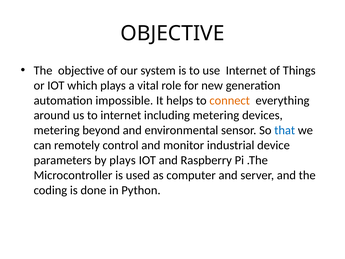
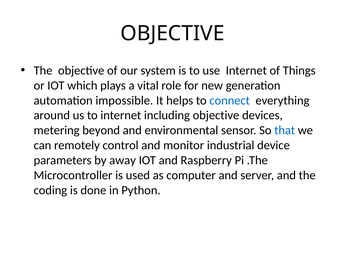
connect colour: orange -> blue (230, 100)
including metering: metering -> objective (216, 115)
by plays: plays -> away (123, 160)
